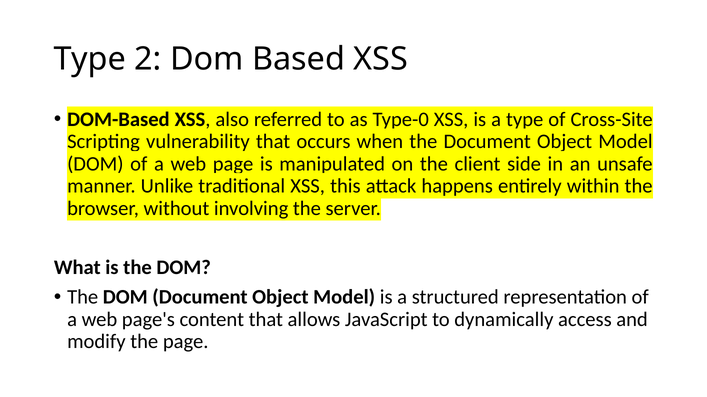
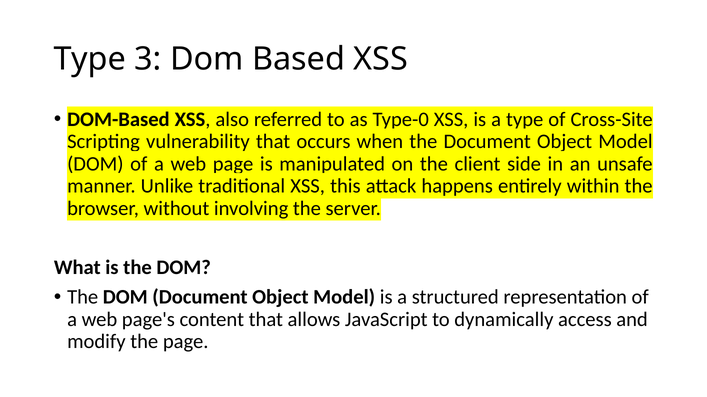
2: 2 -> 3 (148, 59)
